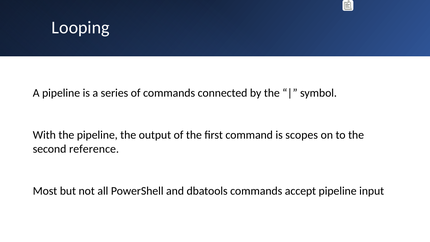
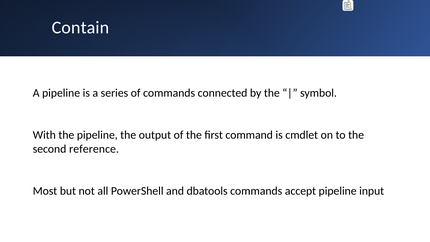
Looping: Looping -> Contain (81, 28)
scopes: scopes -> cmdlet (302, 135)
